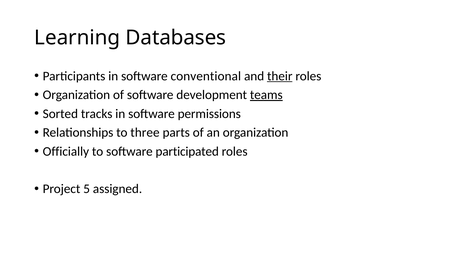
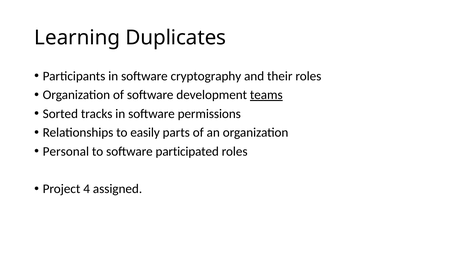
Databases: Databases -> Duplicates (176, 38)
conventional: conventional -> cryptography (206, 76)
their underline: present -> none (280, 76)
three: three -> easily (145, 133)
Officially: Officially -> Personal (66, 151)
5: 5 -> 4 (87, 189)
